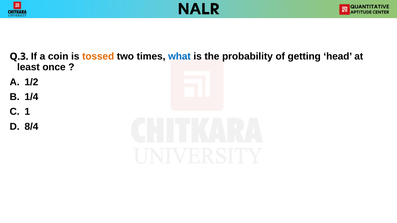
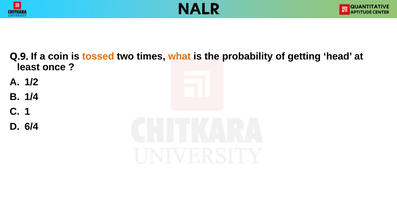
Q.3: Q.3 -> Q.9 (19, 57)
what colour: blue -> orange (179, 57)
8/4: 8/4 -> 6/4 (31, 127)
